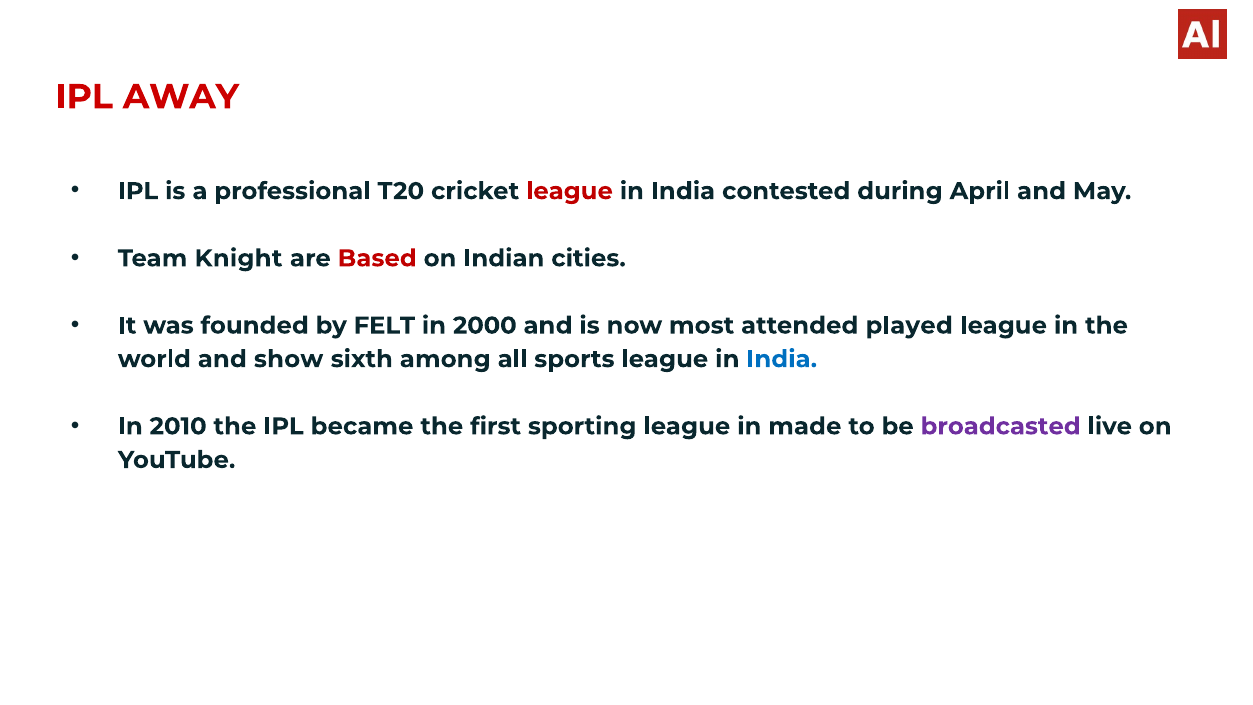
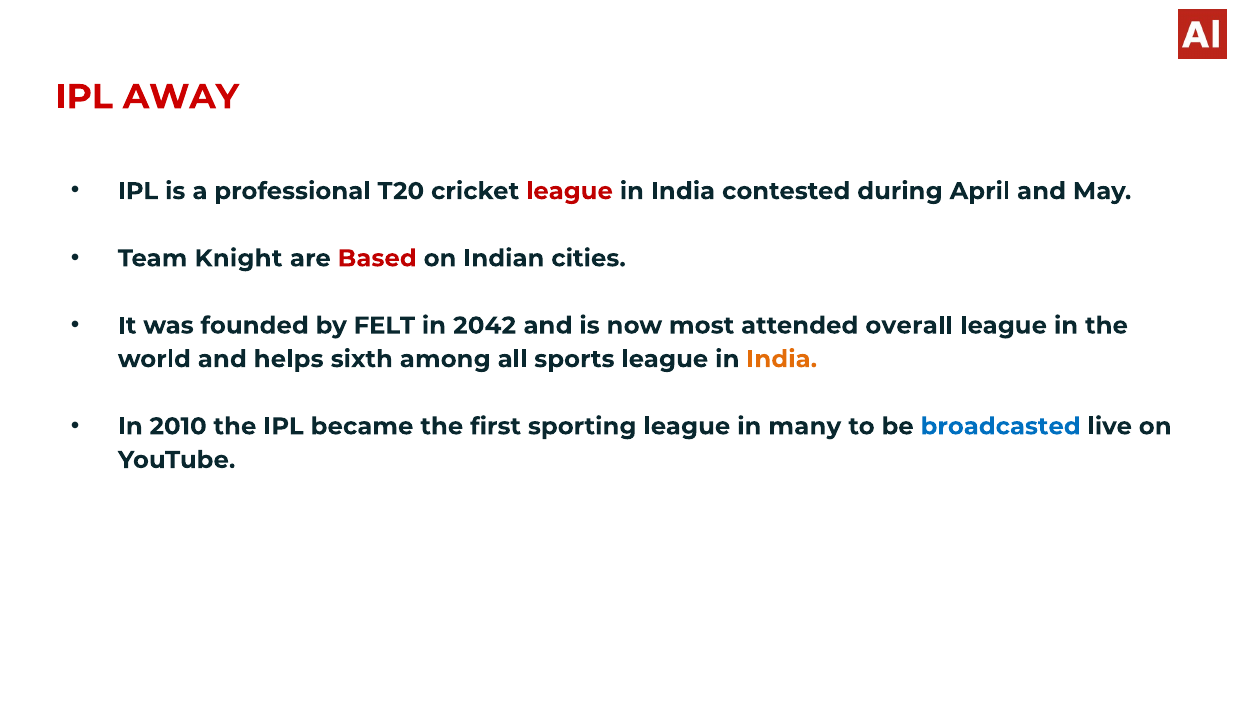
2000: 2000 -> 2042 (485, 325)
played: played -> overall (909, 325)
show: show -> helps (289, 359)
India colour: blue -> orange (782, 359)
made: made -> many (805, 426)
broadcasted colour: purple -> blue (1001, 426)
